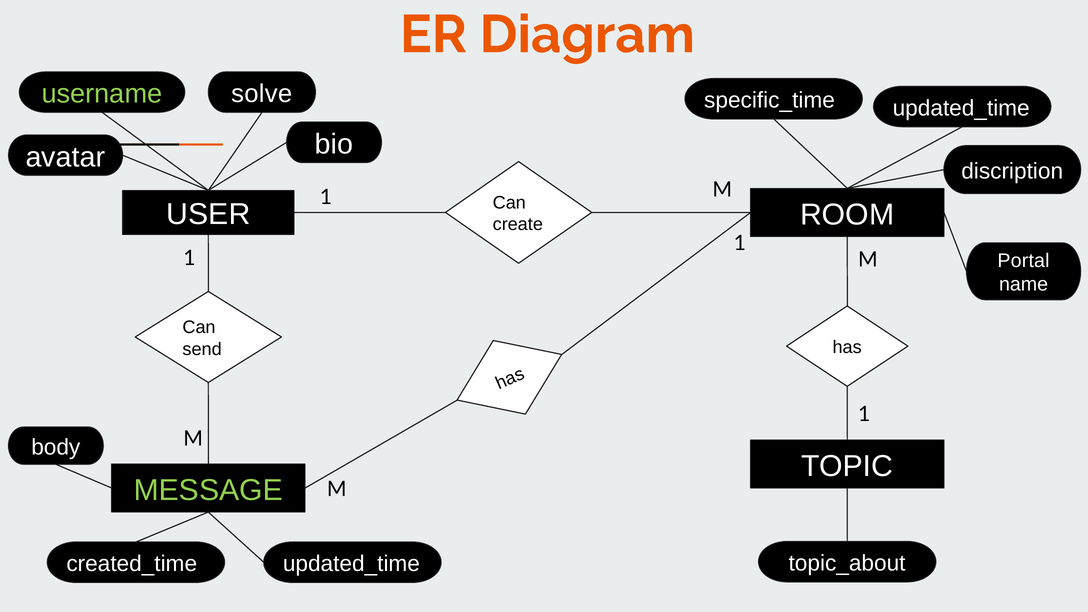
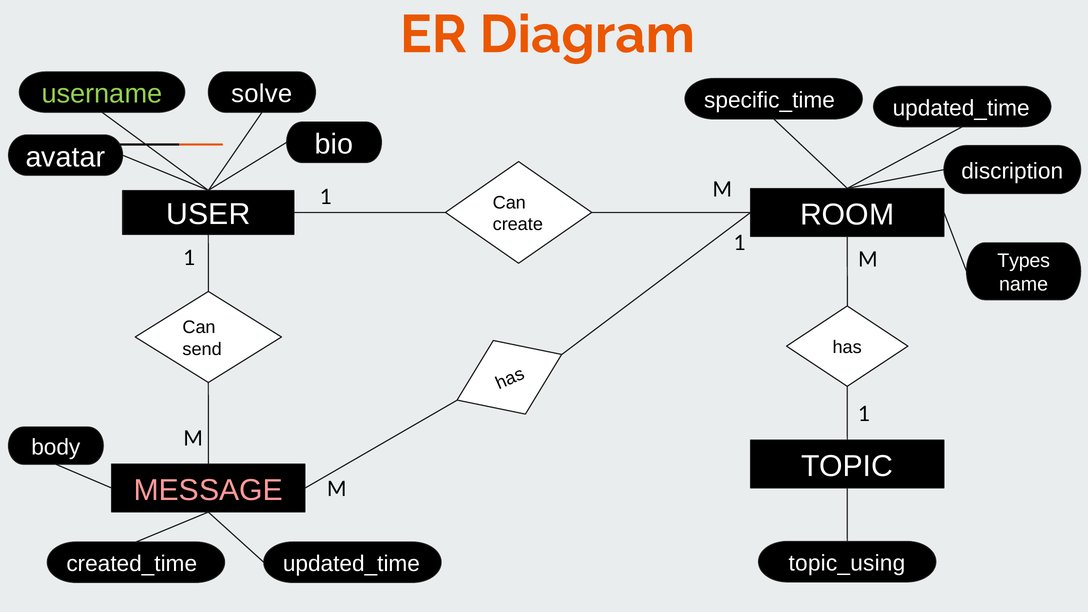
Portal: Portal -> Types (1024, 261)
MESSAGE colour: light green -> pink (208, 490)
topic_about: topic_about -> topic_using (847, 563)
